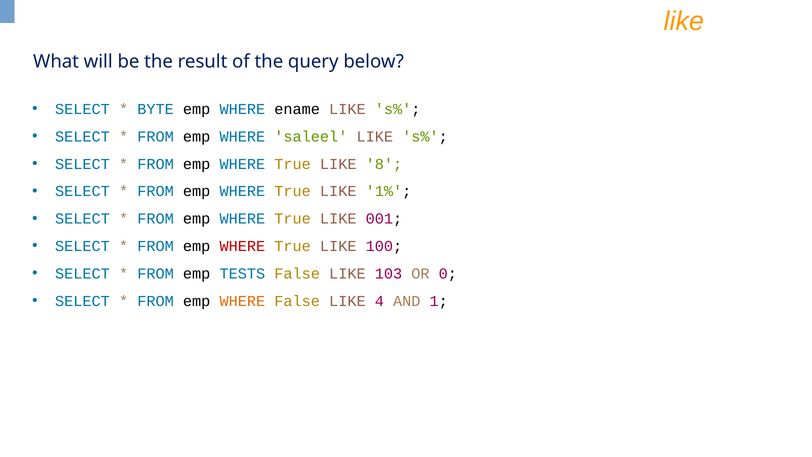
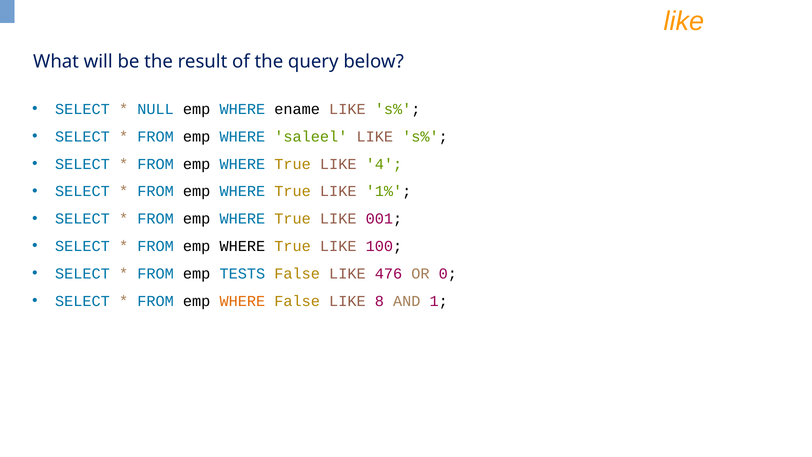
BYTE: BYTE -> NULL (156, 109)
8: 8 -> 4 (384, 164)
WHERE colour: red -> black (242, 246)
103: 103 -> 476 (388, 274)
4: 4 -> 8 (379, 301)
